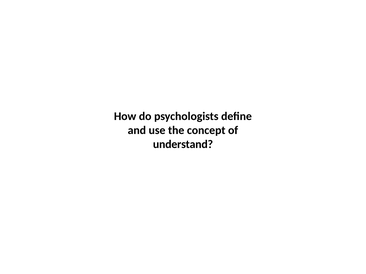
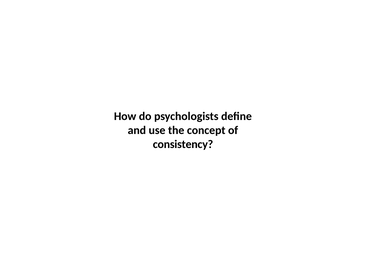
understand: understand -> consistency (183, 144)
